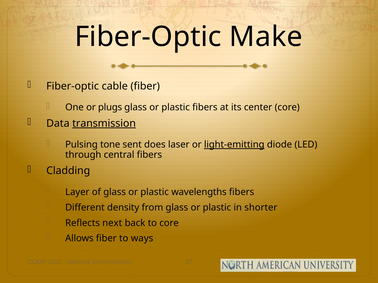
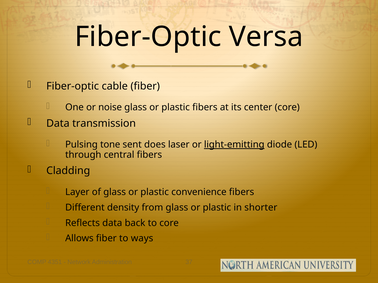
Make: Make -> Versa (266, 37)
plugs: plugs -> noise (110, 108)
transmission underline: present -> none (104, 124)
wavelengths: wavelengths -> convenience (199, 192)
Reflects next: next -> data (112, 223)
